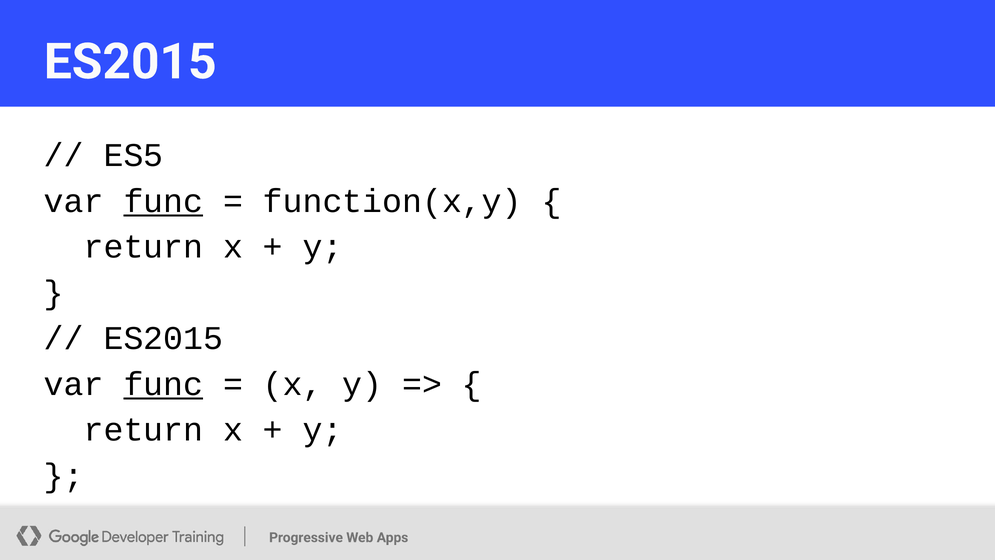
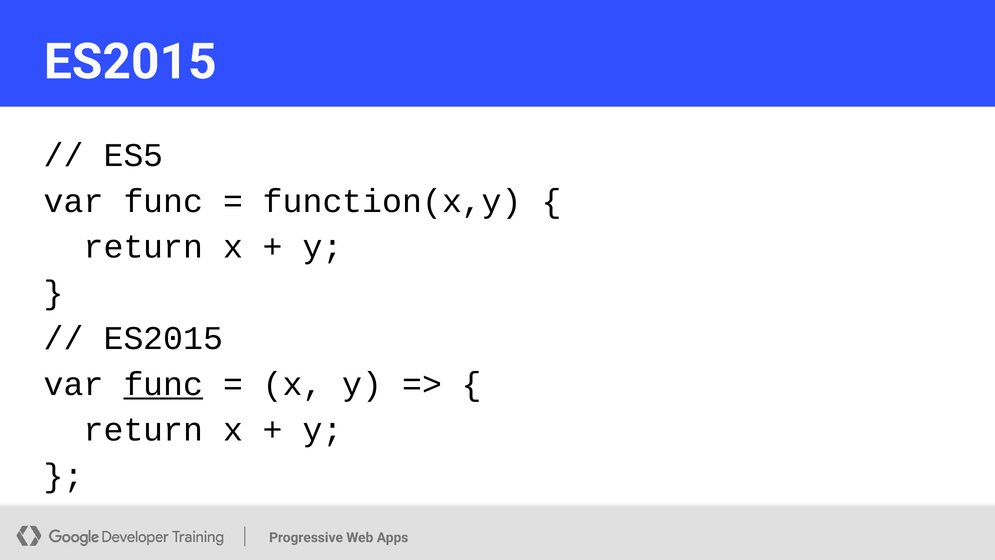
func underline: present -> none (163, 201)
